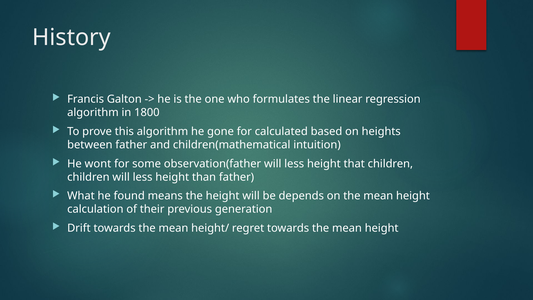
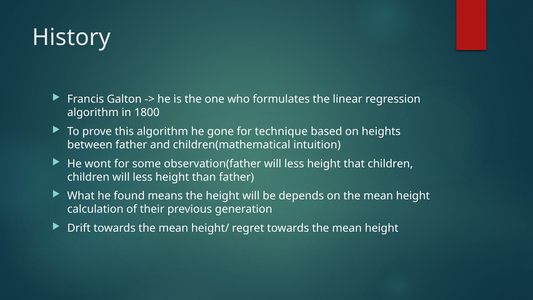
calculated: calculated -> technique (281, 131)
